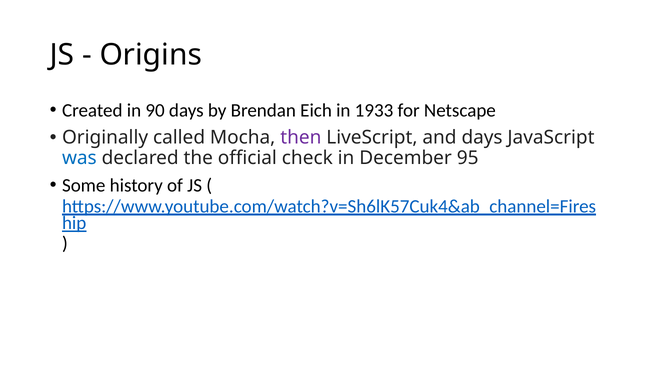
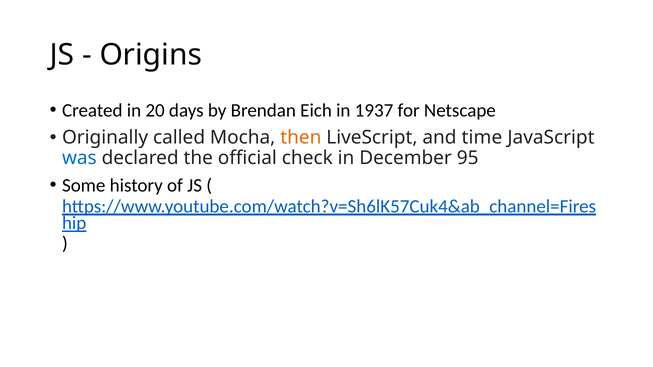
90: 90 -> 20 (155, 110)
1933: 1933 -> 1937 (374, 110)
then colour: purple -> orange (301, 138)
and days: days -> time (482, 138)
